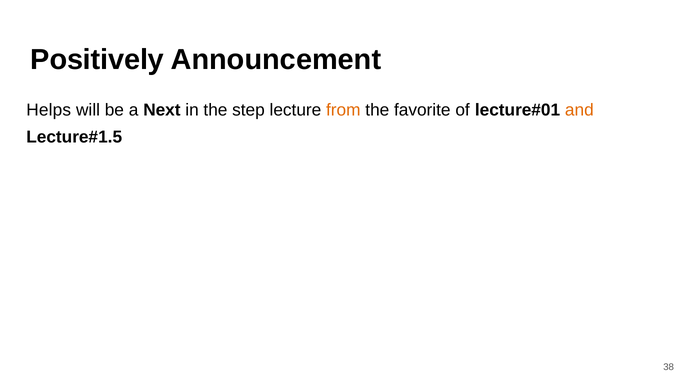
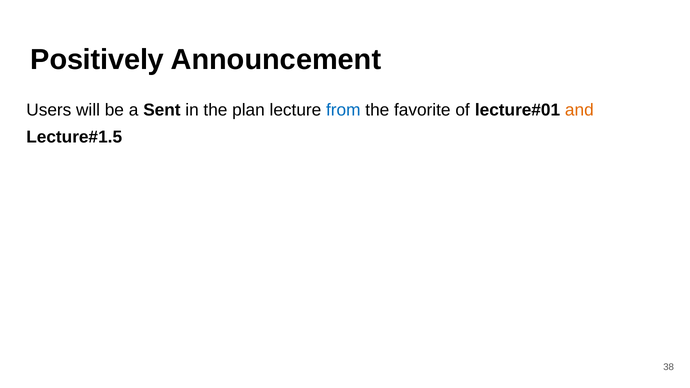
Helps: Helps -> Users (49, 110)
Next: Next -> Sent (162, 110)
step: step -> plan (249, 110)
from colour: orange -> blue (343, 110)
